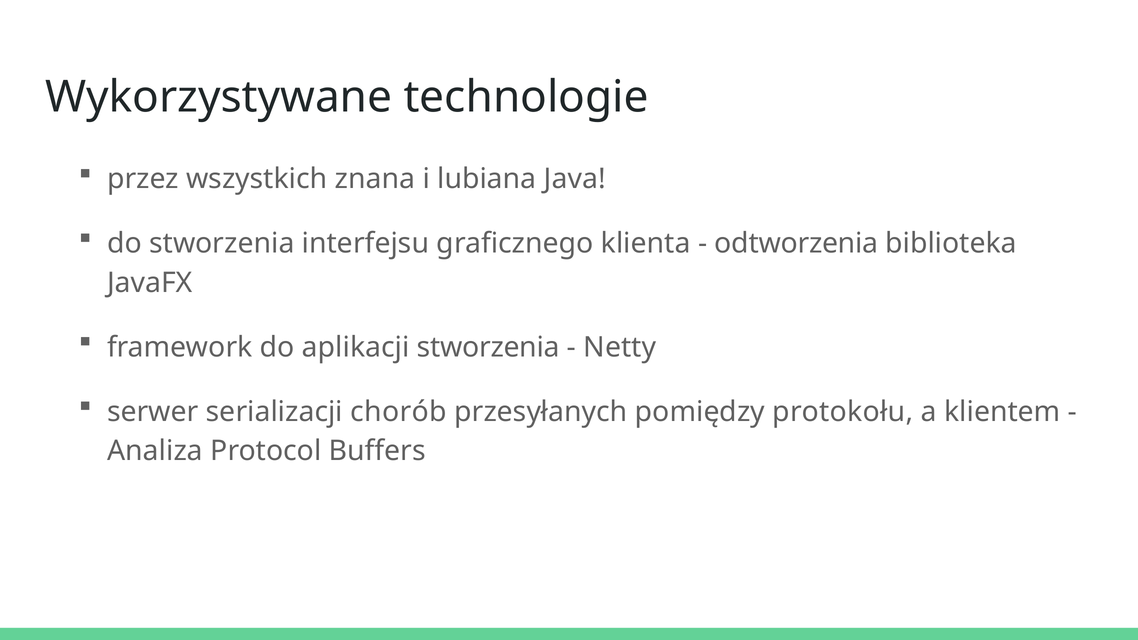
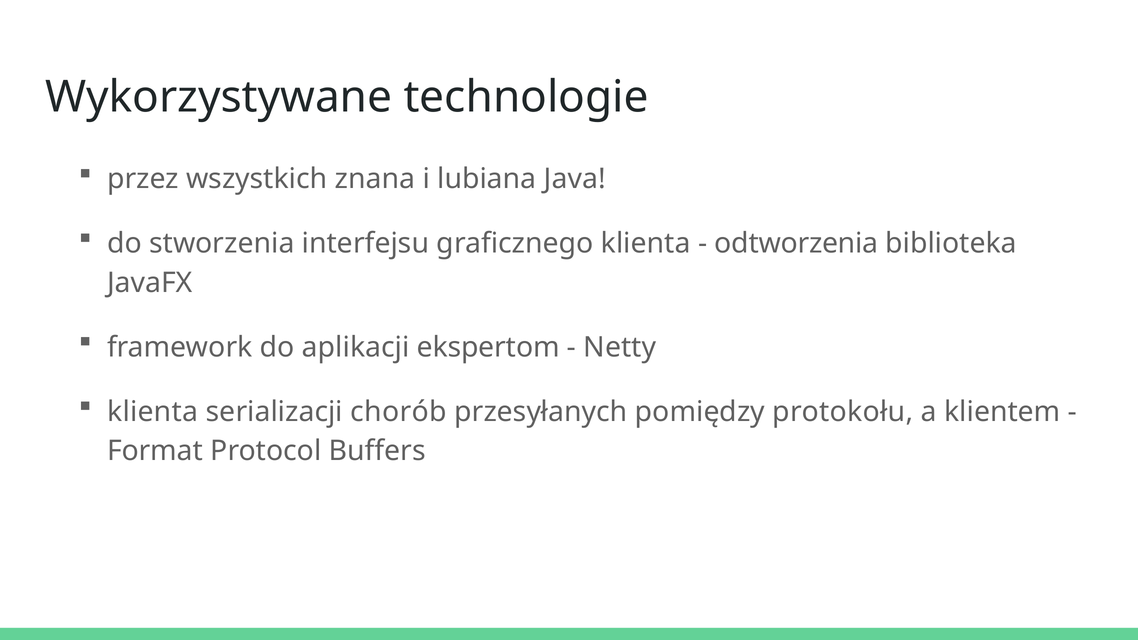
aplikacji stworzenia: stworzenia -> ekspertom (488, 347)
serwer: serwer -> klienta (153, 412)
Analiza: Analiza -> Format (155, 451)
